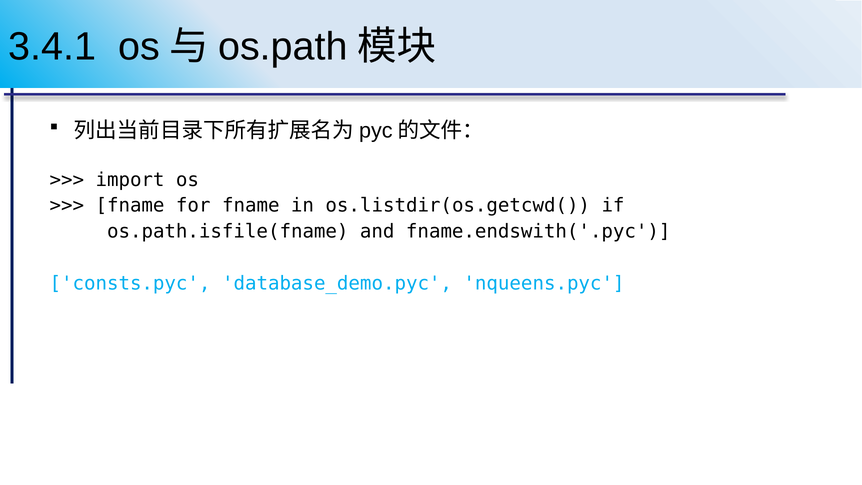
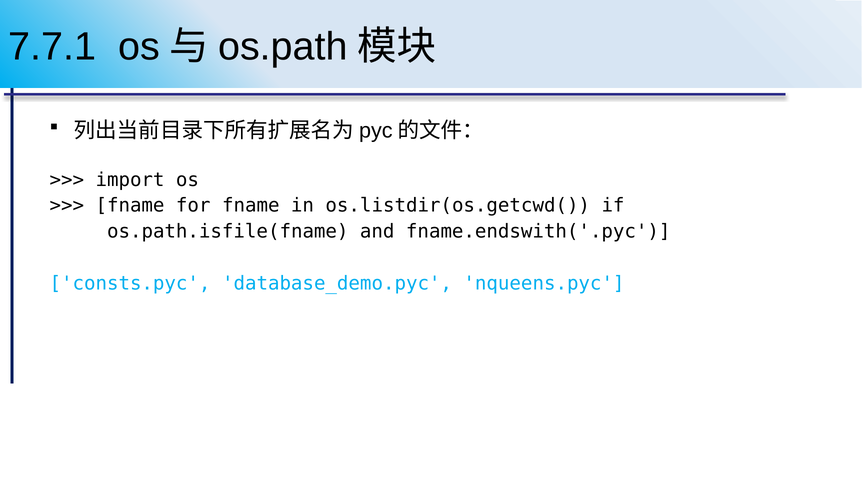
3.4.1: 3.4.1 -> 7.7.1 (52, 47)
